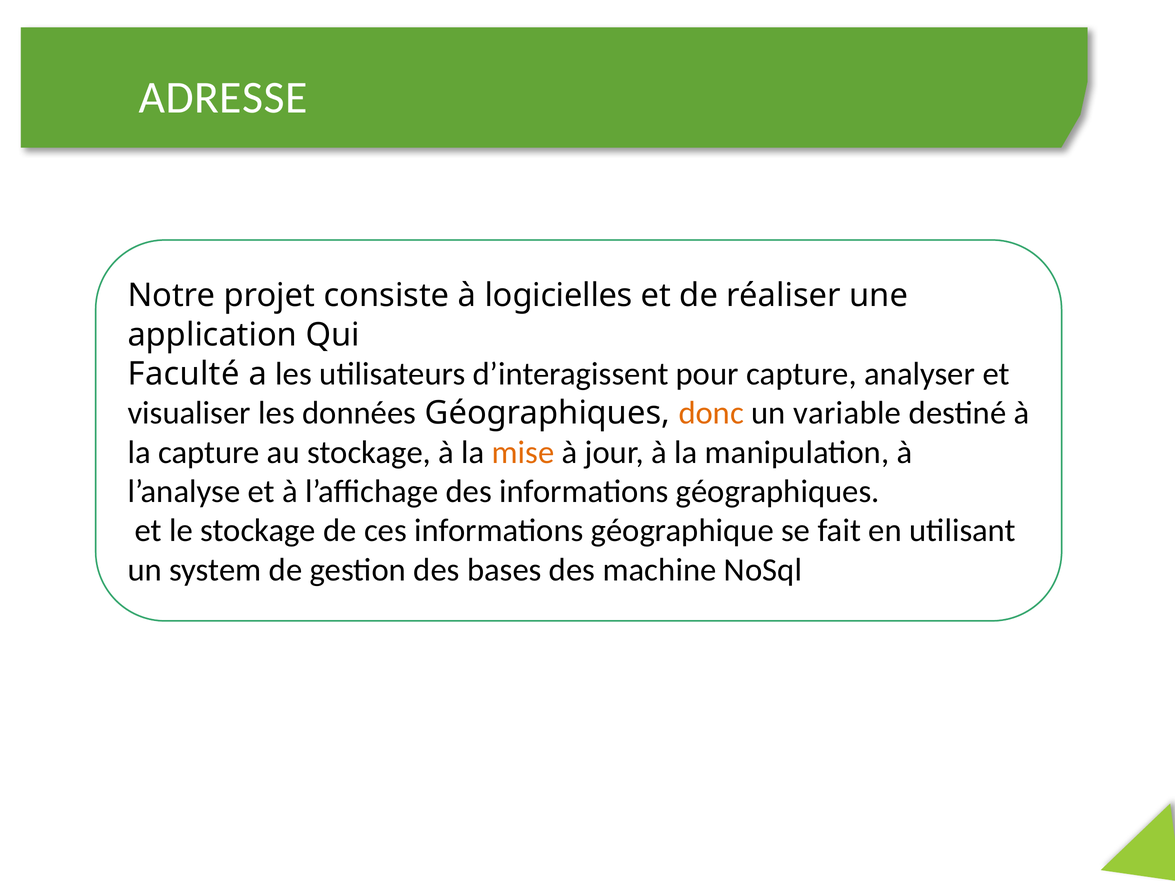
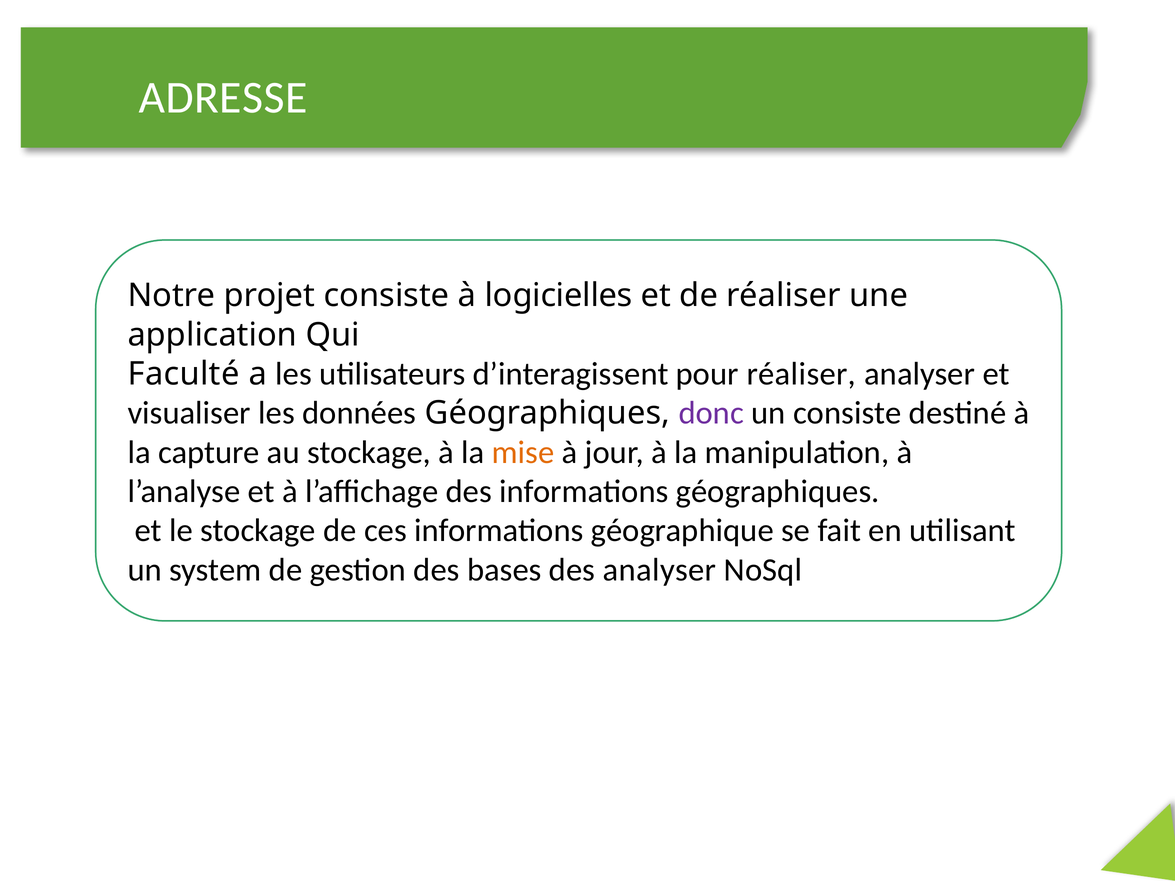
pour capture: capture -> réaliser (801, 374)
donc colour: orange -> purple (711, 413)
un variable: variable -> consiste (847, 413)
des machine: machine -> analyser (659, 570)
